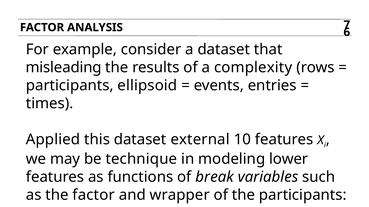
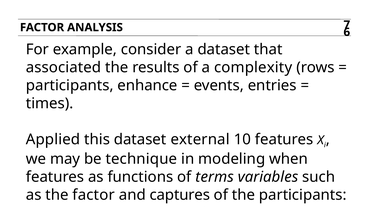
misleading: misleading -> associated (64, 67)
ellipsoid: ellipsoid -> enhance (147, 85)
lower: lower -> when (289, 159)
break: break -> terms (215, 177)
wrapper: wrapper -> captures (180, 195)
